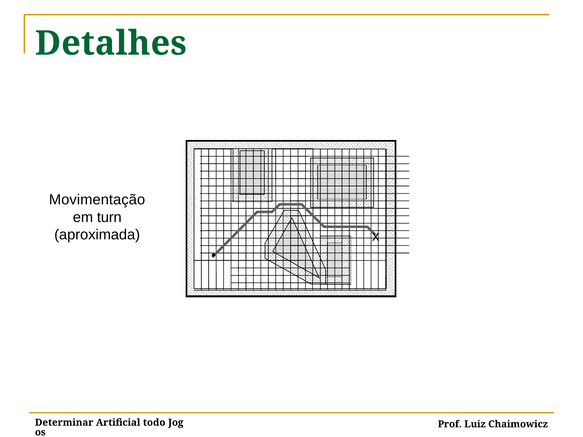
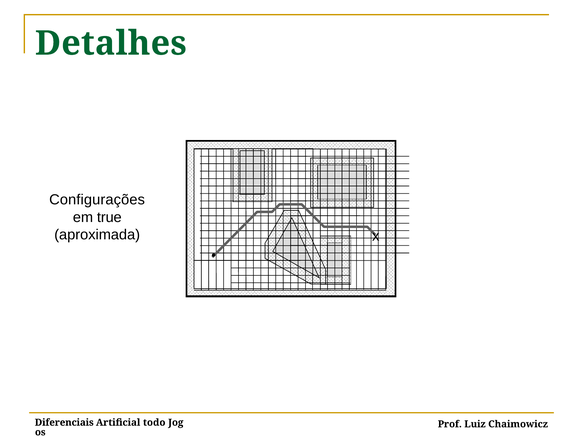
Movimentação: Movimentação -> Configurações (97, 200)
turn: turn -> true (109, 217)
Determinar: Determinar -> Diferenciais (64, 423)
